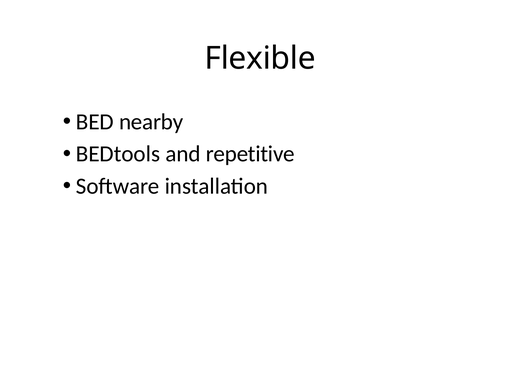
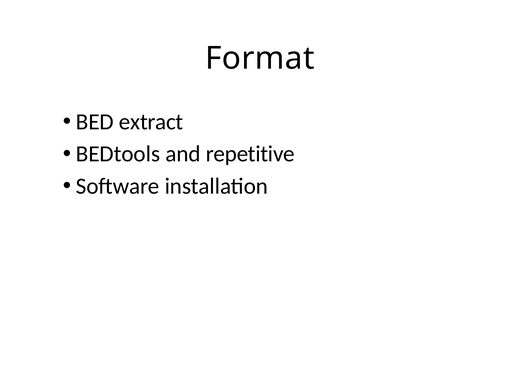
Flexible: Flexible -> Format (260, 58)
nearby: nearby -> extract (151, 122)
